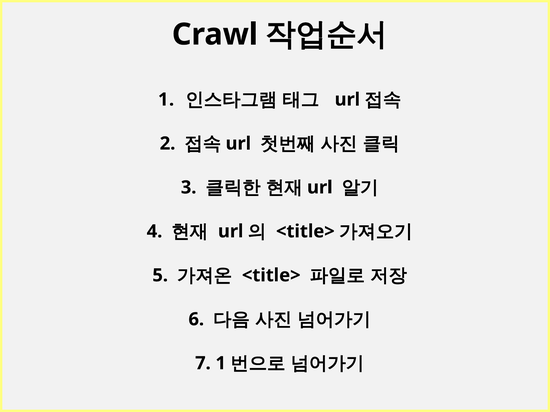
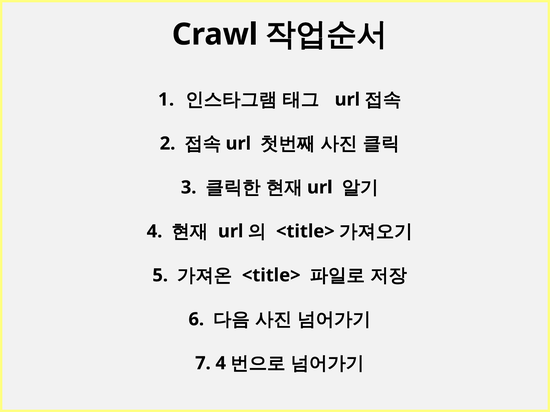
7 1: 1 -> 4 (221, 364)
